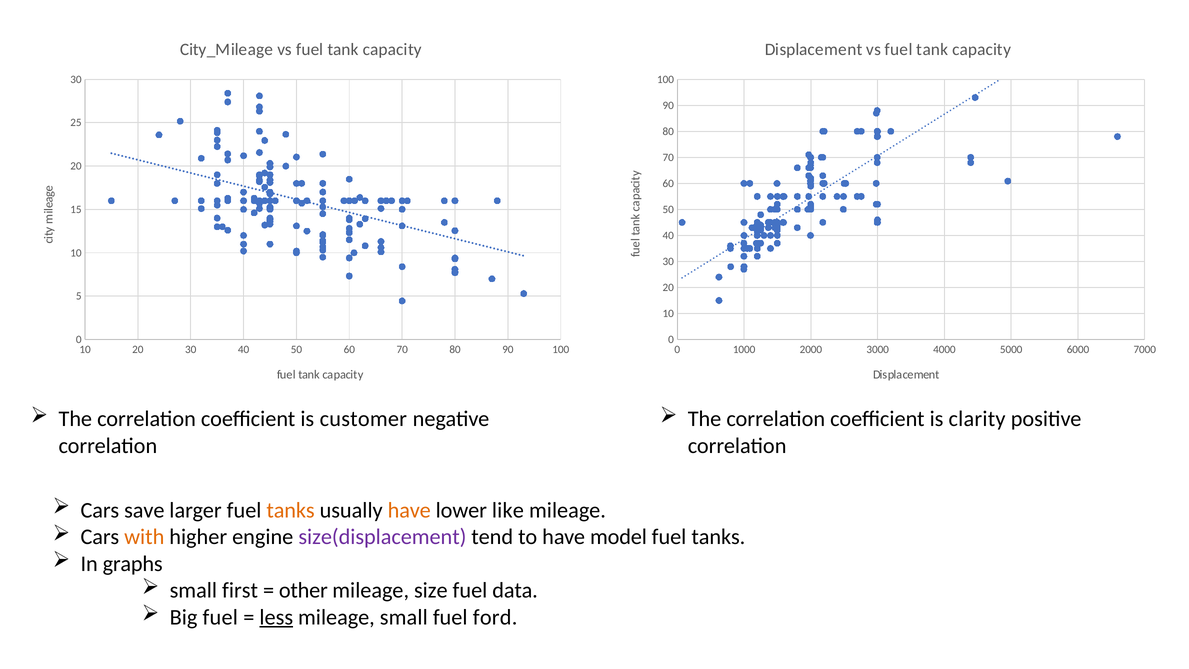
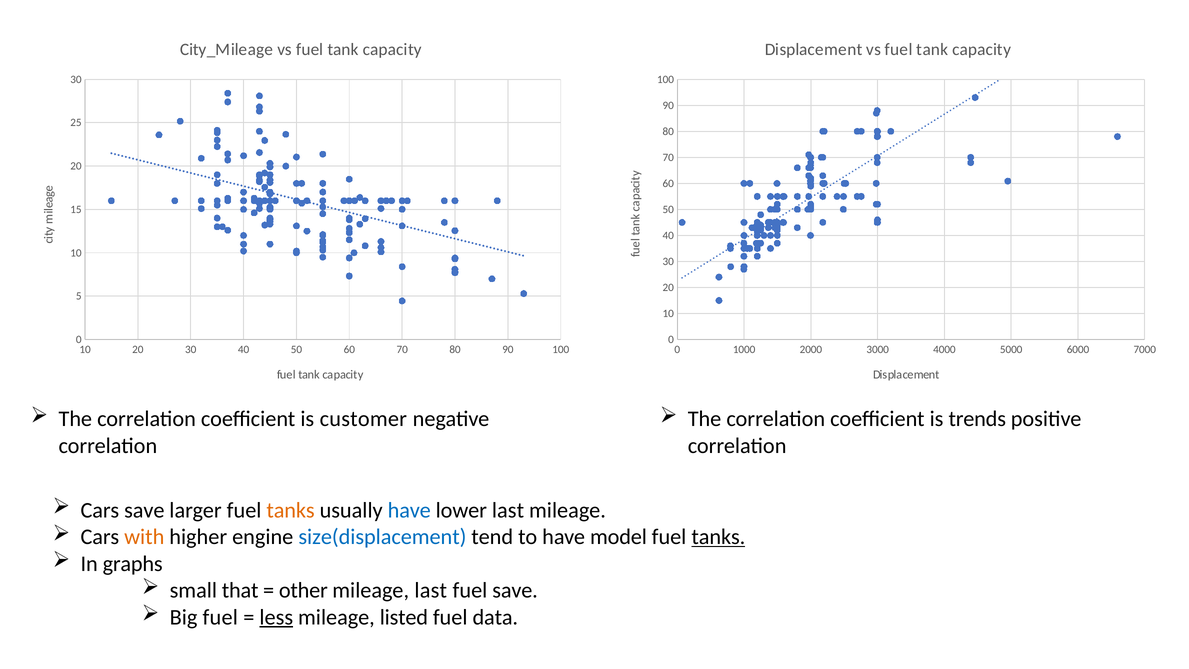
clarity: clarity -> trends (977, 419)
have colour: orange -> blue (409, 510)
lower like: like -> last (508, 510)
size(displacement colour: purple -> blue (382, 537)
tanks underline: none -> present (718, 537)
first: first -> that (240, 590)
mileage size: size -> last (431, 590)
fuel data: data -> save (515, 590)
mileage small: small -> listed (404, 617)
ford: ford -> data (495, 617)
